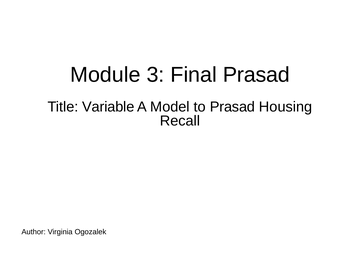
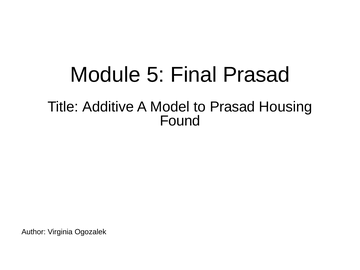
3: 3 -> 5 (155, 75)
Variable: Variable -> Additive (108, 107)
Recall: Recall -> Found (180, 121)
